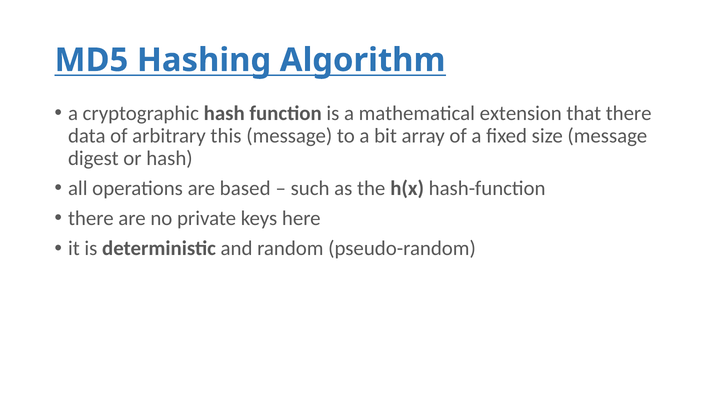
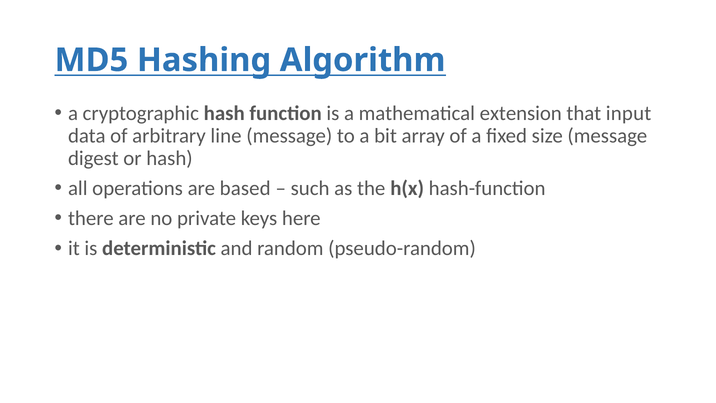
that there: there -> input (629, 113)
this: this -> line (226, 136)
